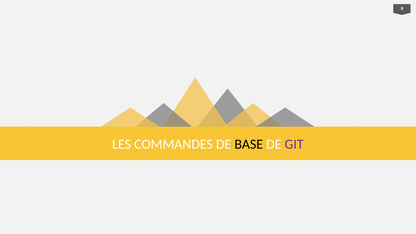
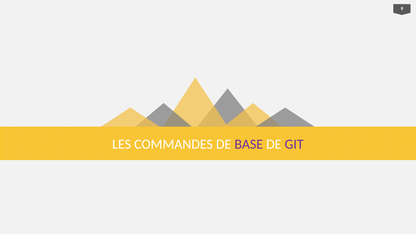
BASE colour: black -> purple (249, 144)
